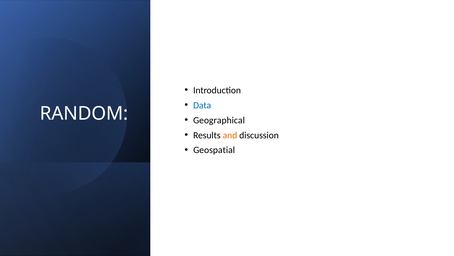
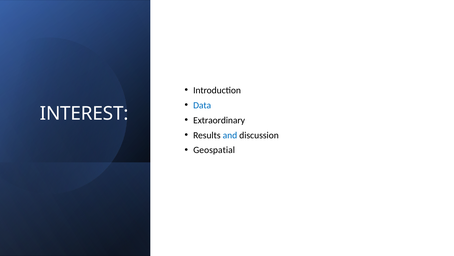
RANDOM: RANDOM -> INTEREST (84, 113)
Geographical: Geographical -> Extraordinary (219, 120)
and colour: orange -> blue (230, 135)
